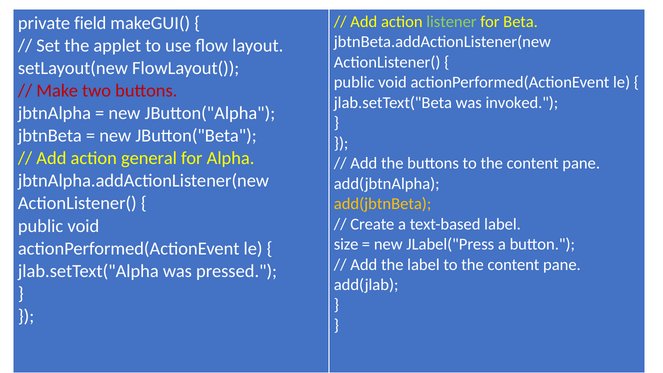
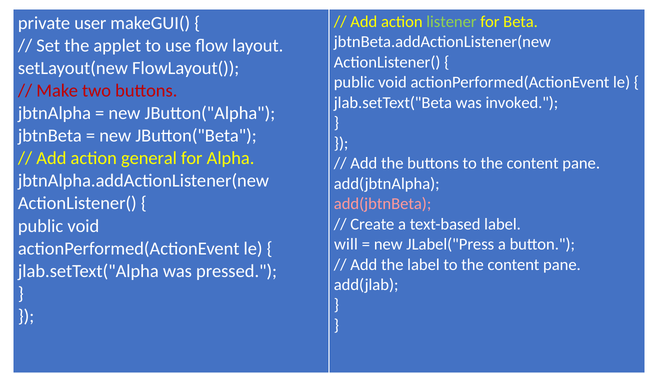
field: field -> user (90, 23)
add(jbtnBeta colour: yellow -> pink (383, 204)
size: size -> will (346, 244)
